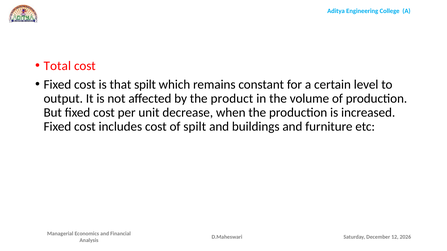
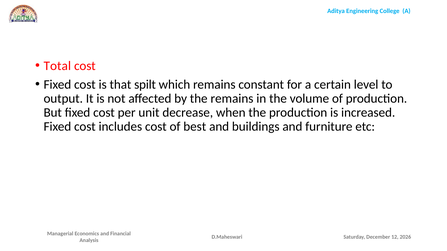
the product: product -> remains (232, 99)
of spilt: spilt -> best (195, 127)
